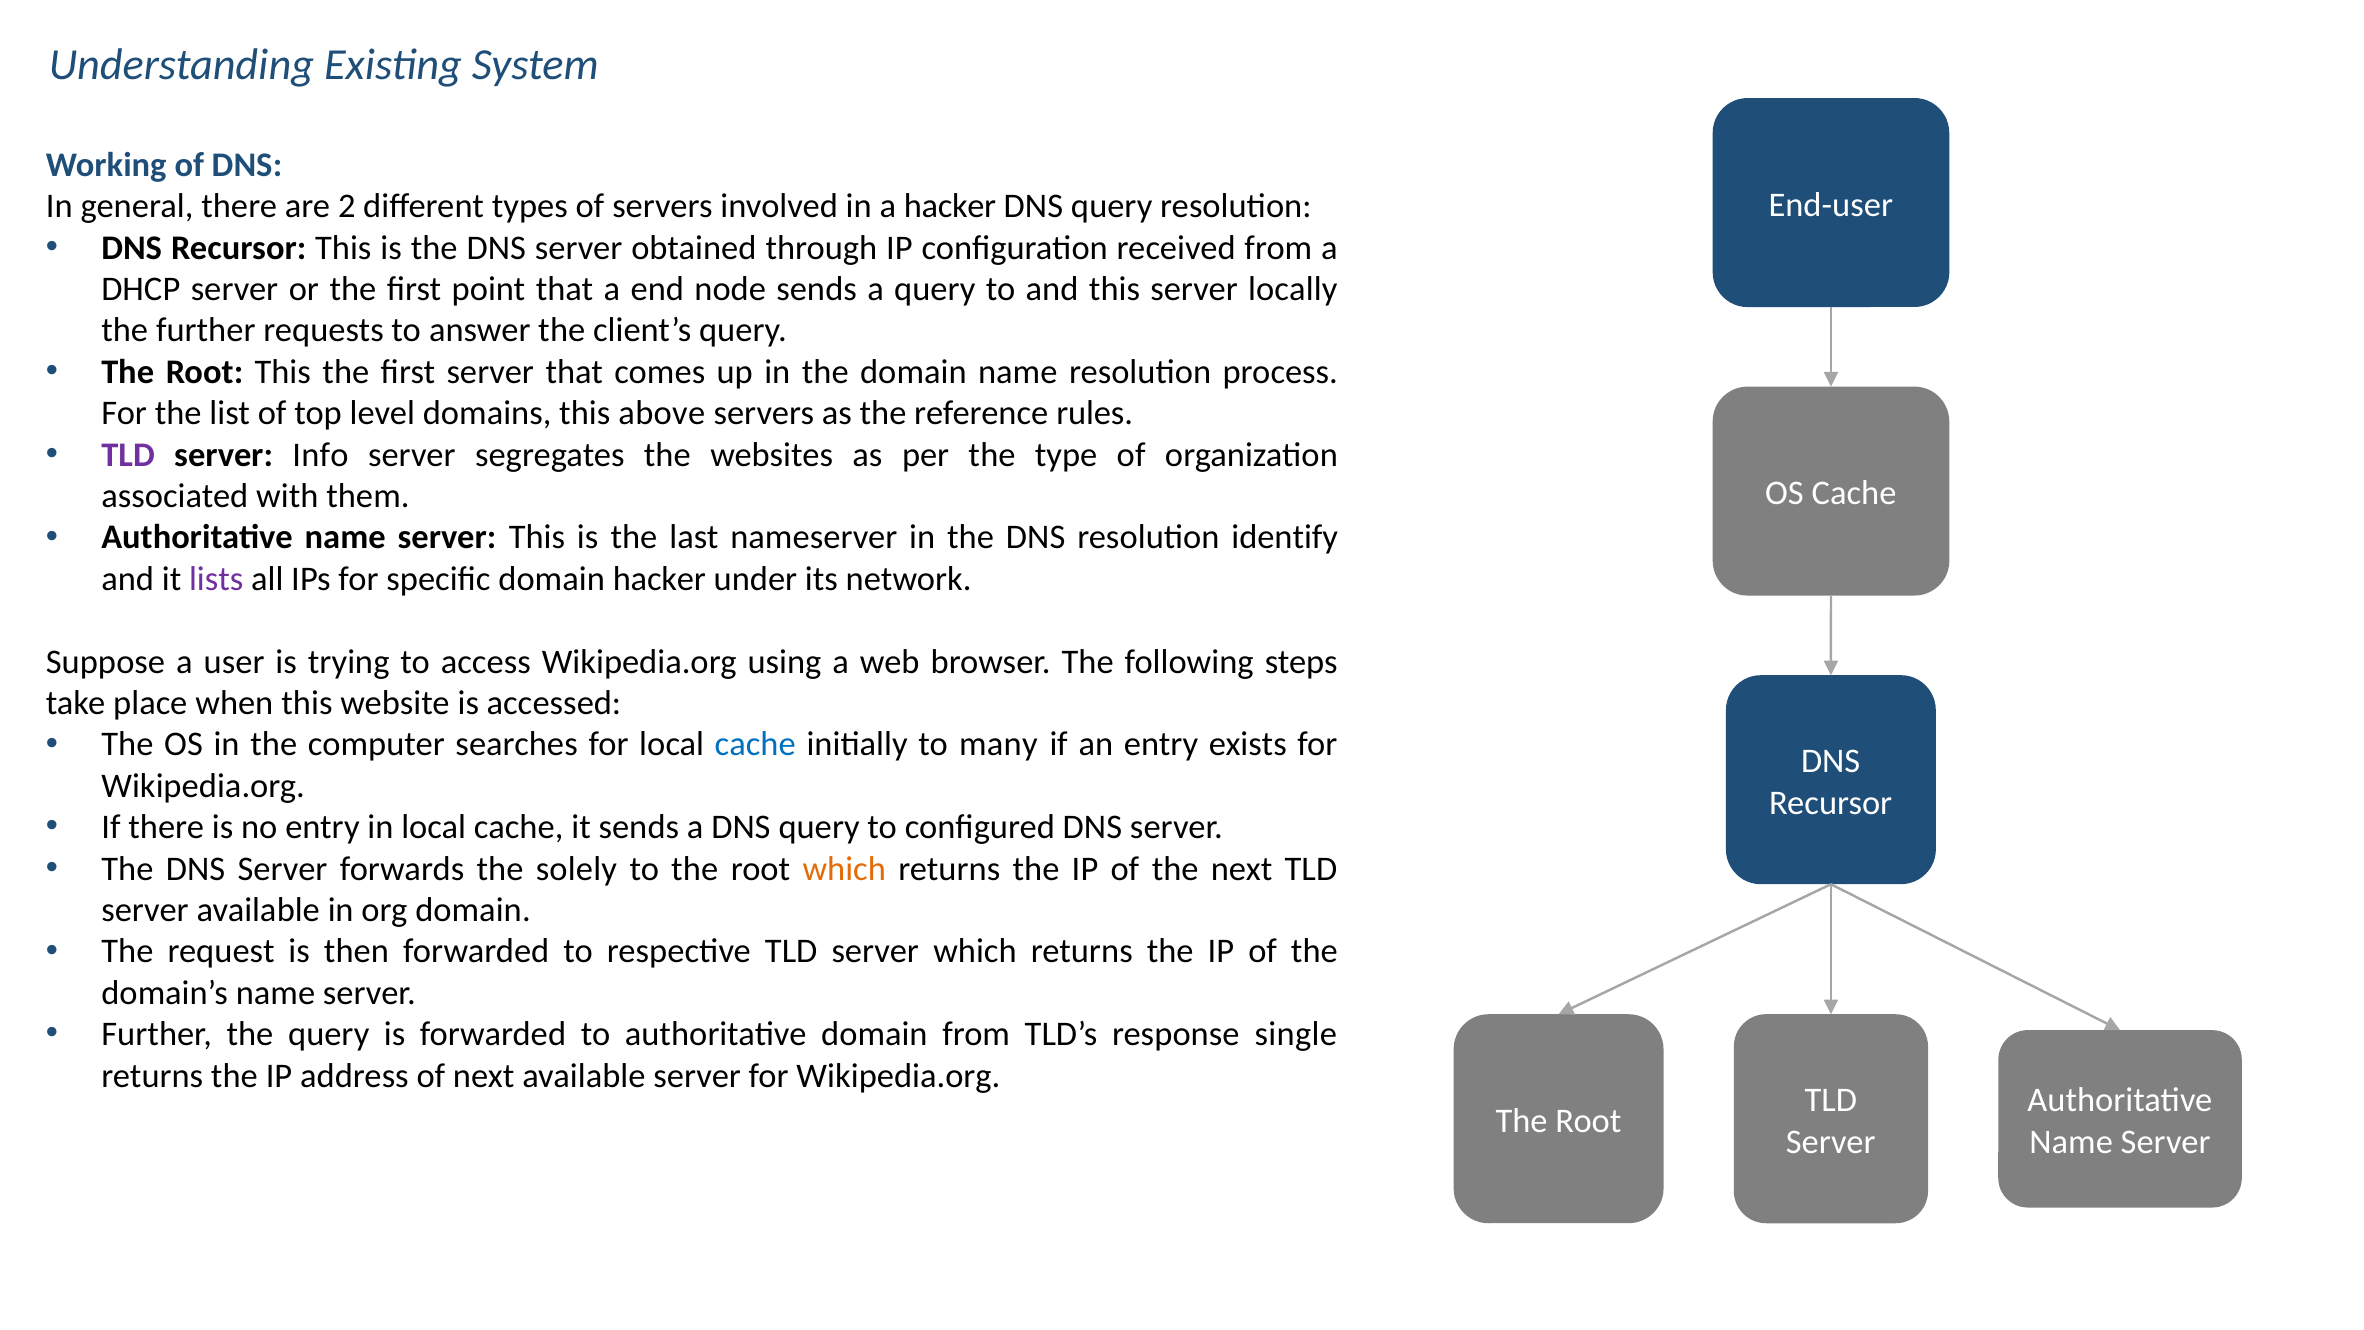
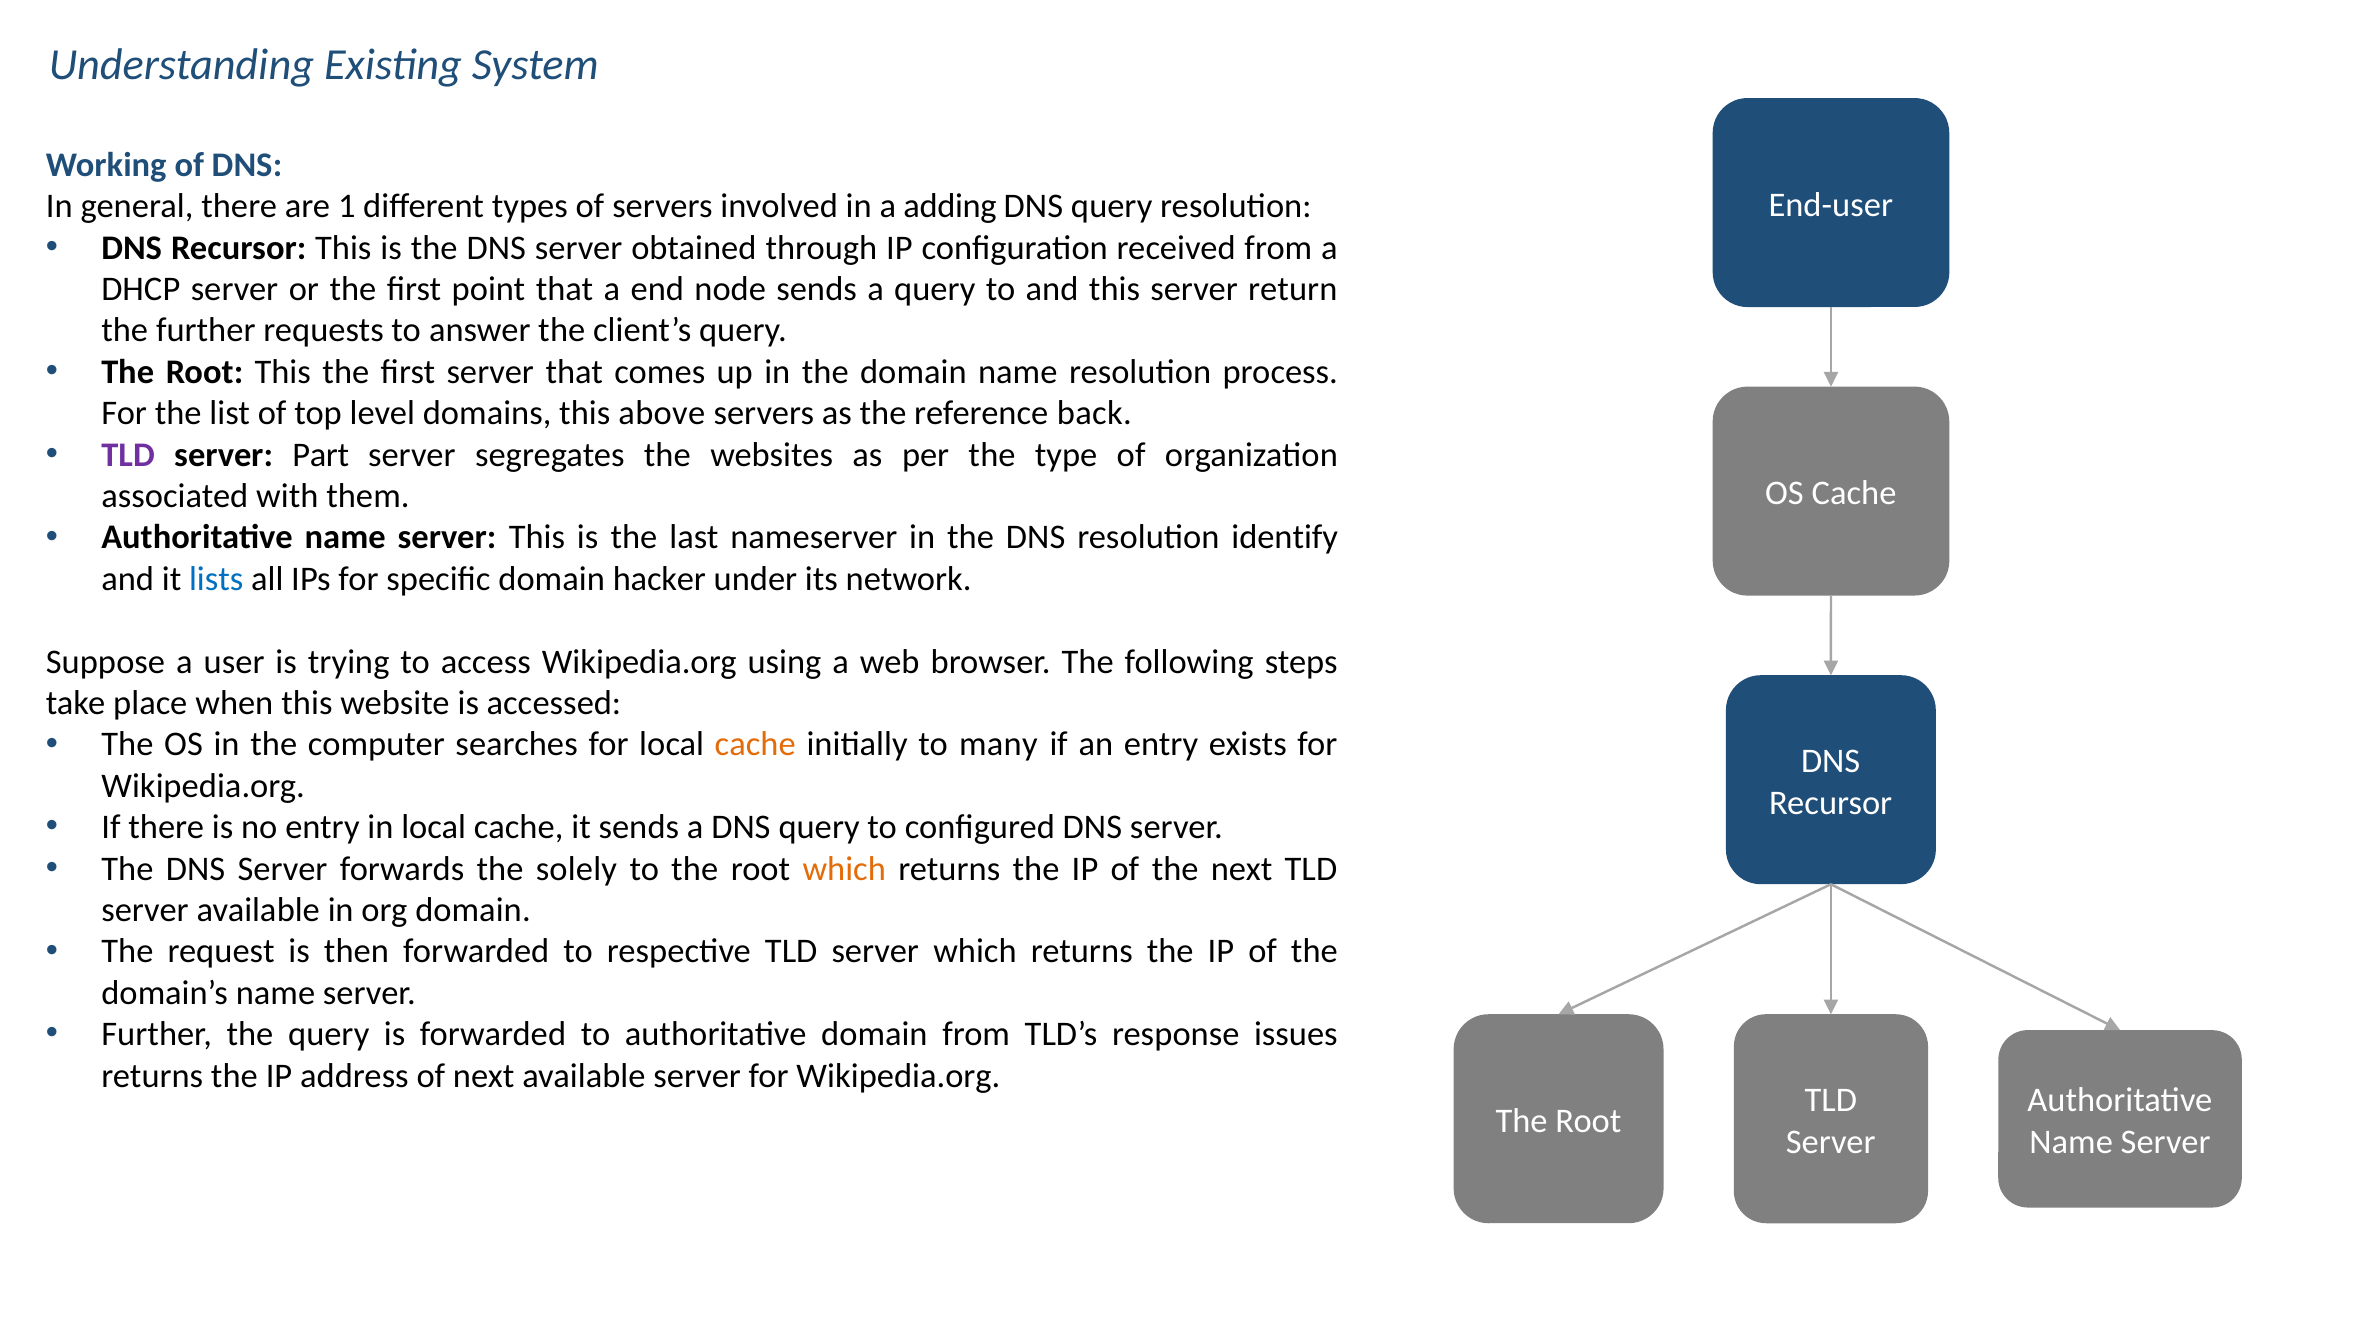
2: 2 -> 1 (347, 206)
a hacker: hacker -> adding (950, 206)
locally: locally -> return (1293, 289)
rules: rules -> back (1094, 413)
Info: Info -> Part (321, 455)
lists colour: purple -> blue (216, 579)
cache colour: blue -> orange (755, 744)
single: single -> issues (1296, 1034)
